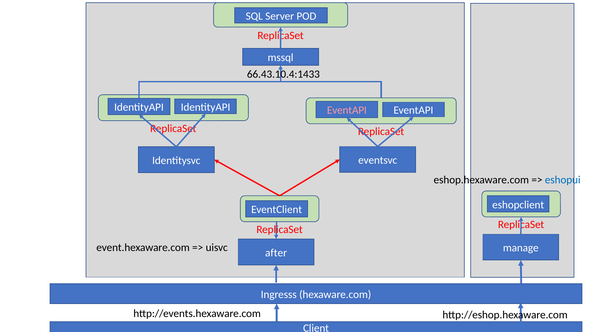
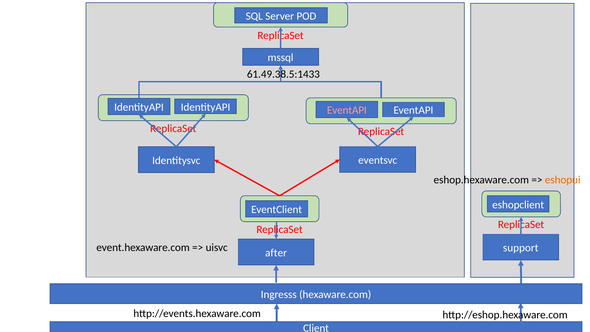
66.43.10.4:1433: 66.43.10.4:1433 -> 61.49.38.5:1433 (283, 74)
eshopui colour: blue -> orange (563, 180)
manage: manage -> support (521, 248)
